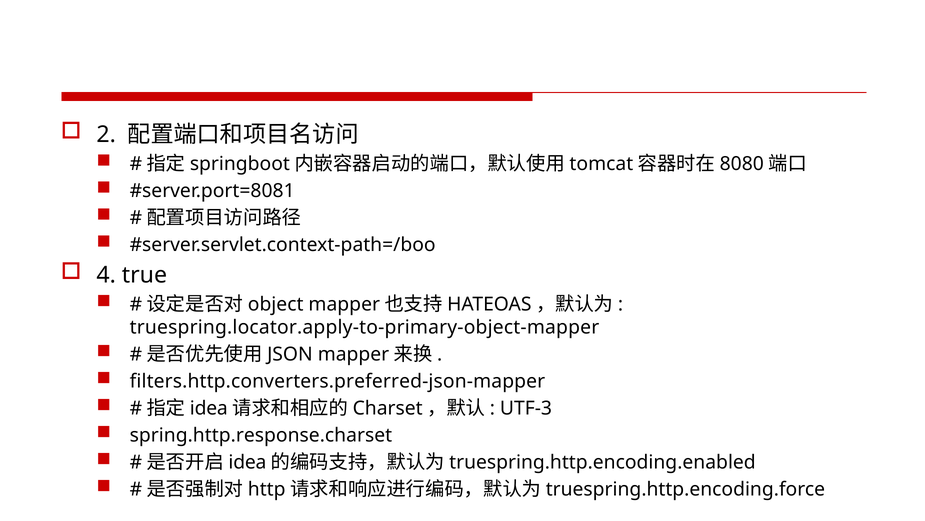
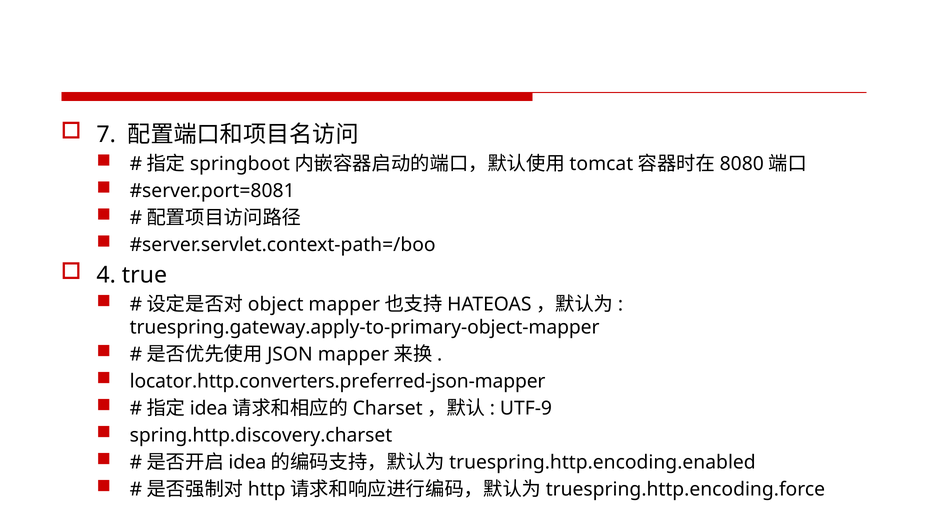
2: 2 -> 7 (106, 135)
truespring.locator.apply-to-primary-object-mapper: truespring.locator.apply-to-primary-object-mapper -> truespring.gateway.apply-to-primary-object-mapper (365, 327)
filters.http.converters.preferred-json-mapper: filters.http.converters.preferred-json-mapper -> locator.http.converters.preferred-json-mapper (338, 381)
UTF-3: UTF-3 -> UTF-9 (526, 408)
spring.http.response.charset: spring.http.response.charset -> spring.http.discovery.charset (261, 435)
